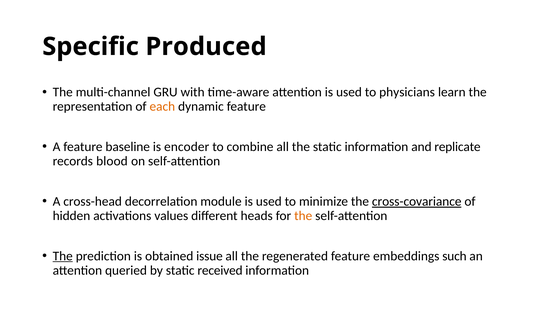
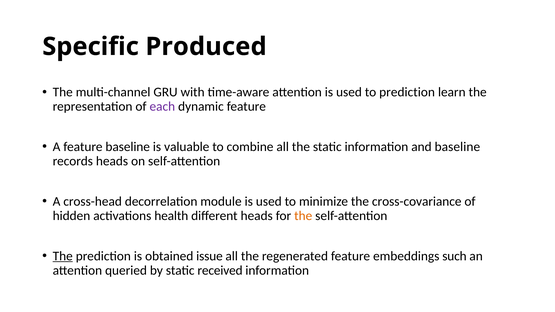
to physicians: physicians -> prediction (407, 92)
each colour: orange -> purple (162, 107)
encoder: encoder -> valuable (187, 147)
and replicate: replicate -> baseline (457, 147)
records blood: blood -> heads (112, 161)
cross-covariance underline: present -> none (417, 202)
values: values -> health (171, 216)
